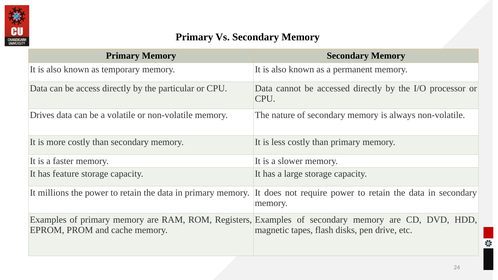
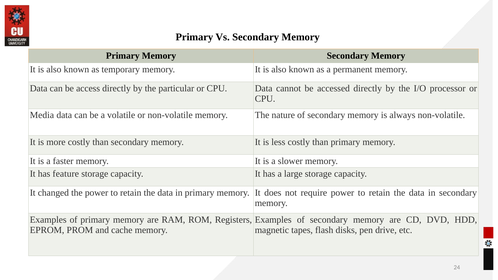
Drives: Drives -> Media (42, 115)
millions: millions -> changed (53, 193)
